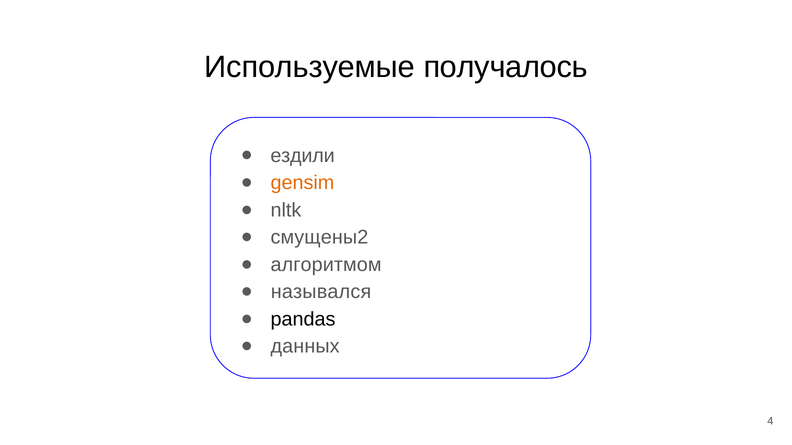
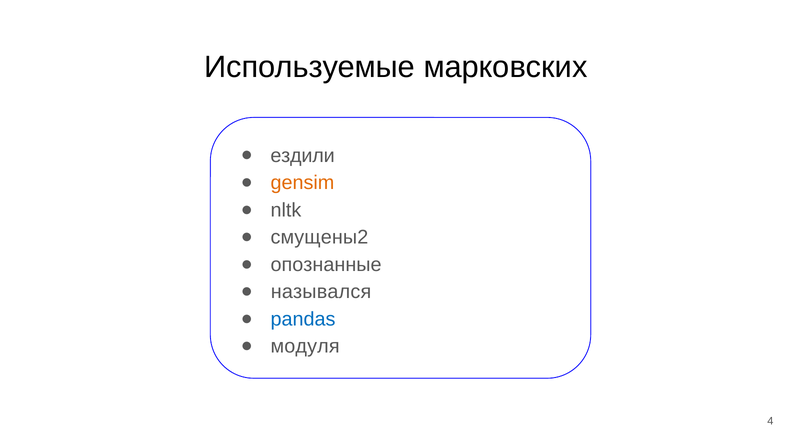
получалось: получалось -> марковских (506, 67)
алгоритмом: алгоритмом -> опознанные (326, 265)
pandas colour: black -> blue (303, 320)
данных: данных -> модуля (305, 347)
